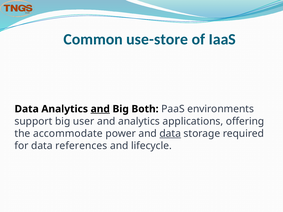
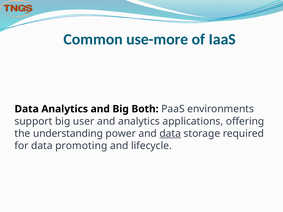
use-store: use-store -> use-more (157, 39)
and underline: present -> none (100, 109)
accommodate: accommodate -> understanding (68, 134)
references: references -> promoting (81, 146)
